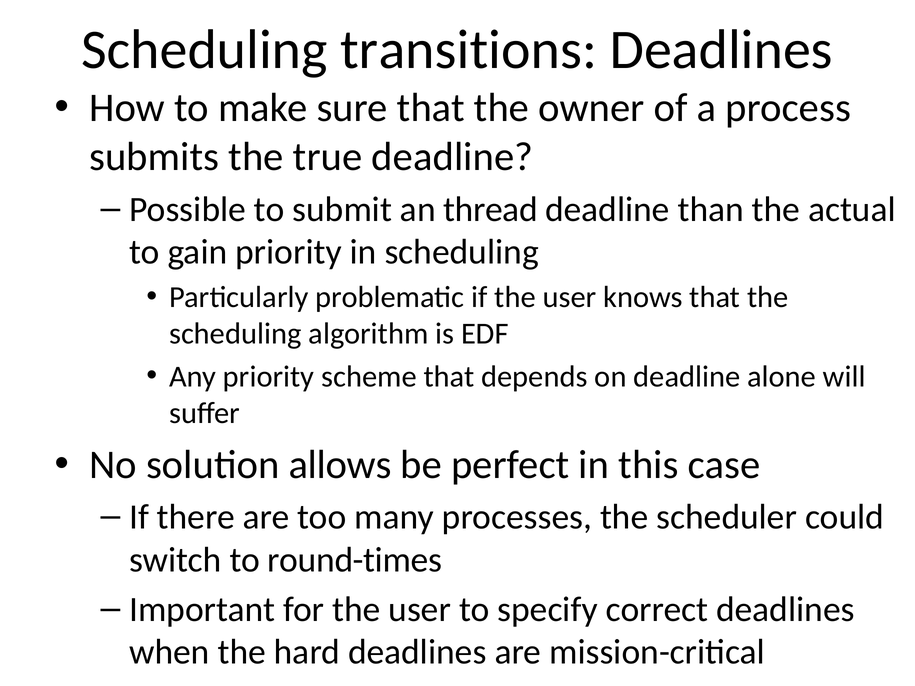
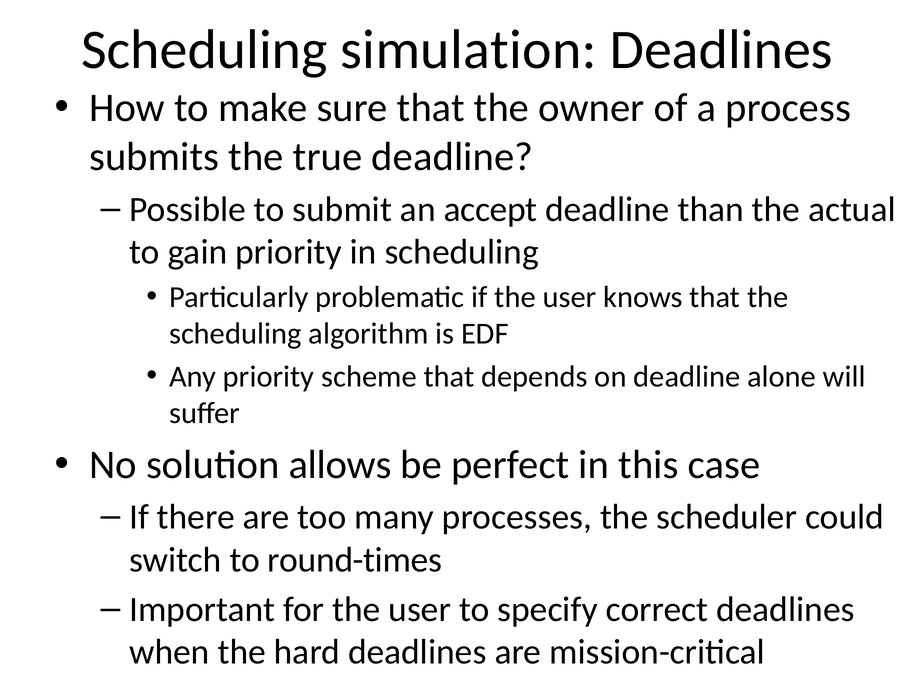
transitions: transitions -> simulation (469, 50)
thread: thread -> accept (491, 209)
